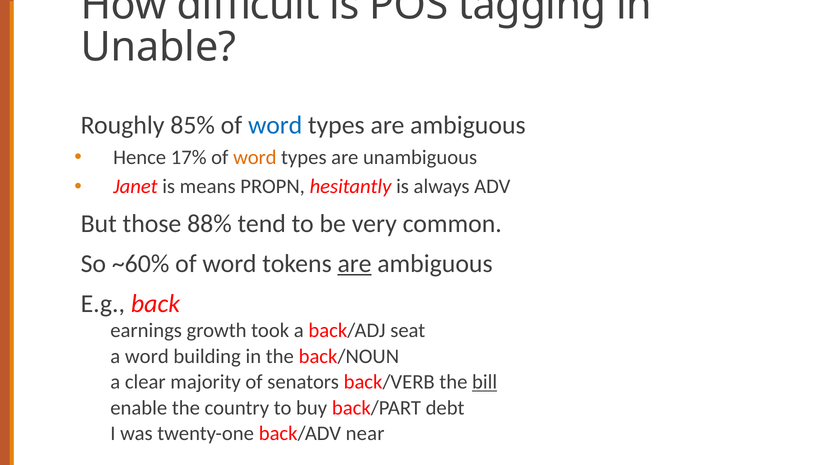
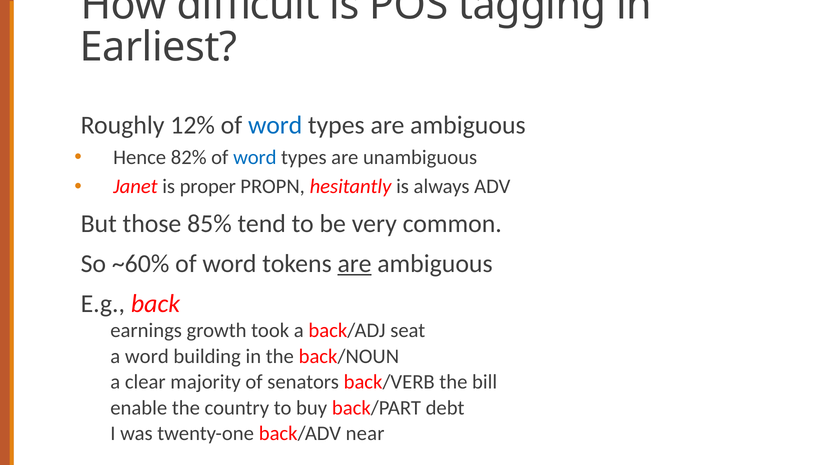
Unable: Unable -> Earliest (159, 47)
85%: 85% -> 12% (193, 125)
17%: 17% -> 82% (189, 158)
word colour: orange -> blue (255, 158)
means: means -> proper (208, 187)
88%: 88% -> 85% (209, 224)
bill underline: present -> none (485, 382)
